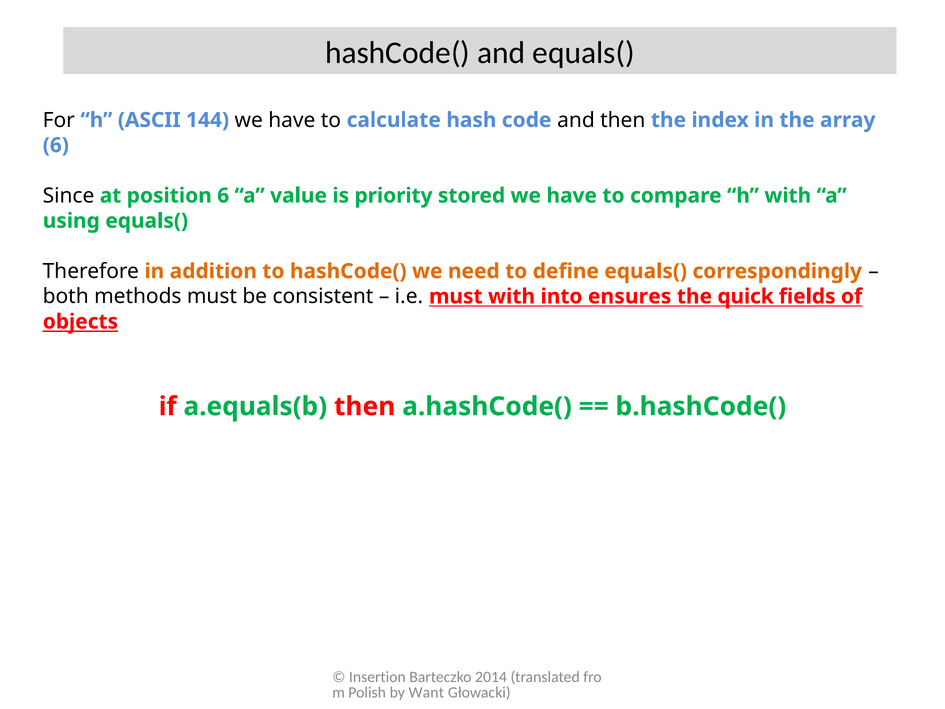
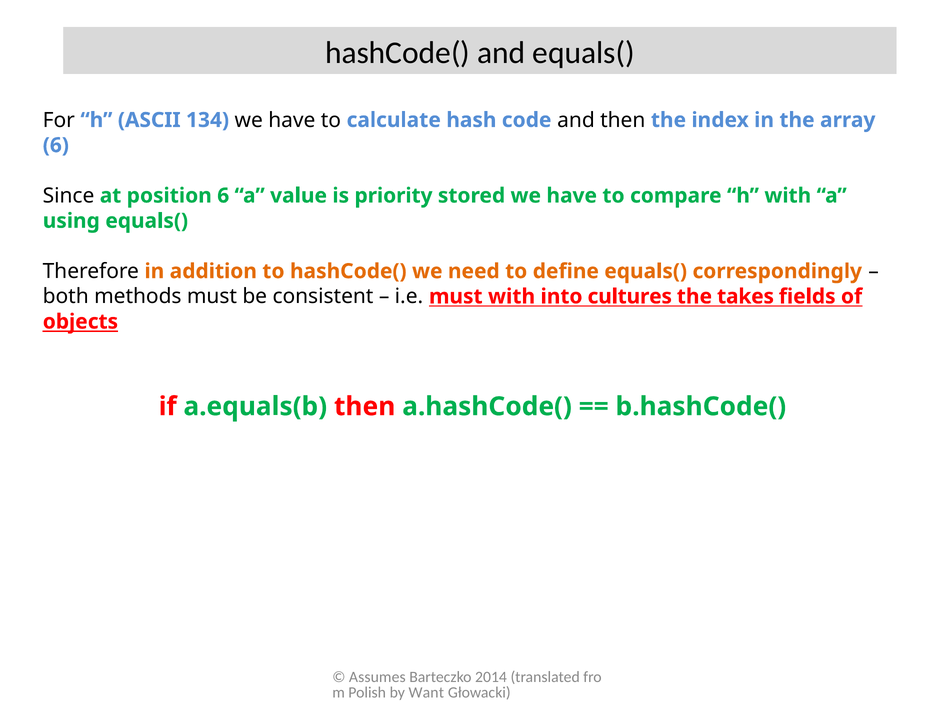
144: 144 -> 134 (208, 120)
ensures: ensures -> cultures (630, 296)
quick: quick -> takes (746, 296)
Insertion: Insertion -> Assumes (377, 677)
